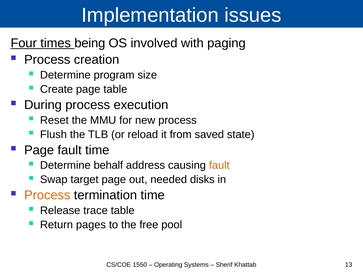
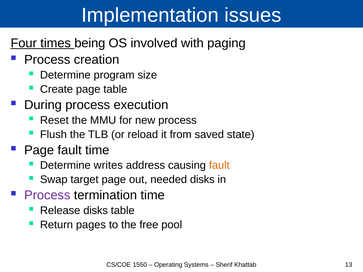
behalf: behalf -> writes (108, 165)
Process colour: orange -> purple (47, 195)
Release trace: trace -> disks (96, 211)
